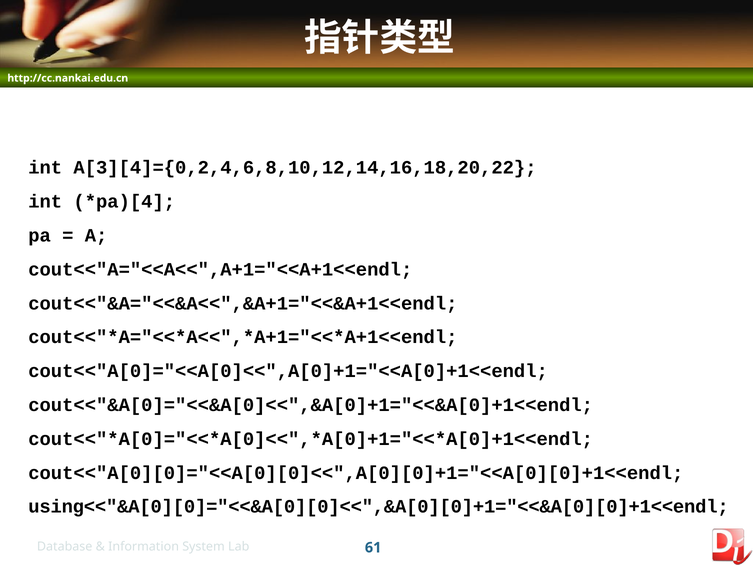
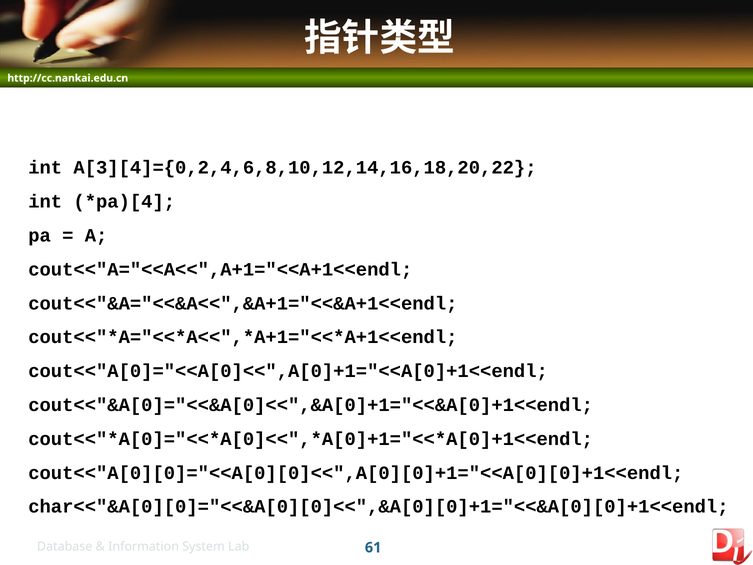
using<<"&A[0][0]="<<&A[0][0]<<",&A[0][0]+1="<<&A[0][0]+1<<endl: using<<"&A[0][0]="<<&A[0][0]<<",&A[0][0]+1="<<&A[0][0]+1<<endl -> char<<"&A[0][0]="<<&A[0][0]<<",&A[0][0]+1="<<&A[0][0]+1<<endl (378, 507)
